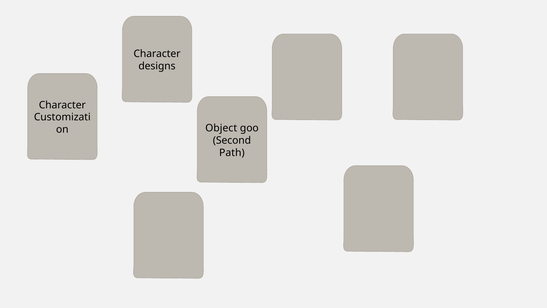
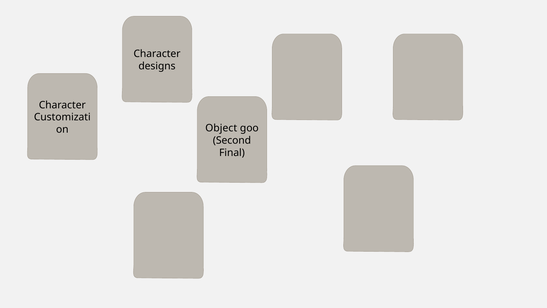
Path: Path -> Final (232, 152)
